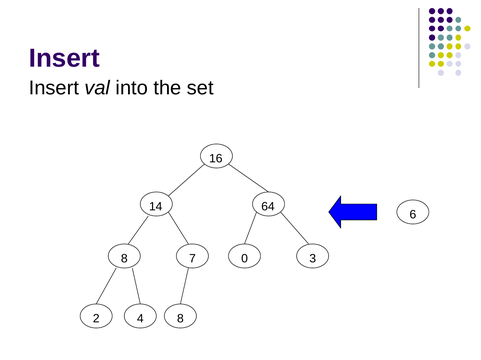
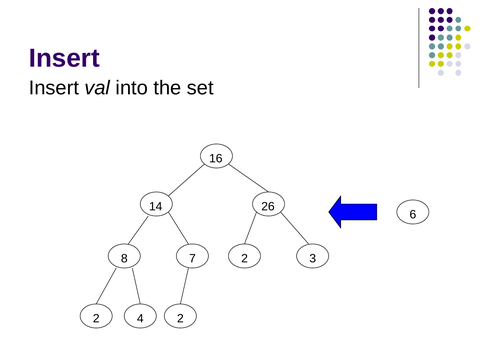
64: 64 -> 26 (268, 207)
7 0: 0 -> 2 (245, 259)
4 8: 8 -> 2 (180, 319)
